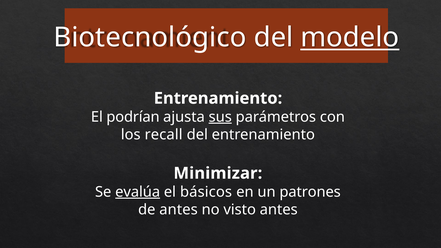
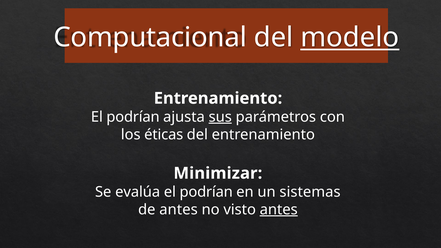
Biotecnológico: Biotecnológico -> Computacional (150, 38)
recall: recall -> éticas (164, 135)
evalúa underline: present -> none (138, 192)
básicos: básicos -> podrían (206, 192)
patrones: patrones -> sistemas (310, 192)
antes underline: none -> present (279, 210)
